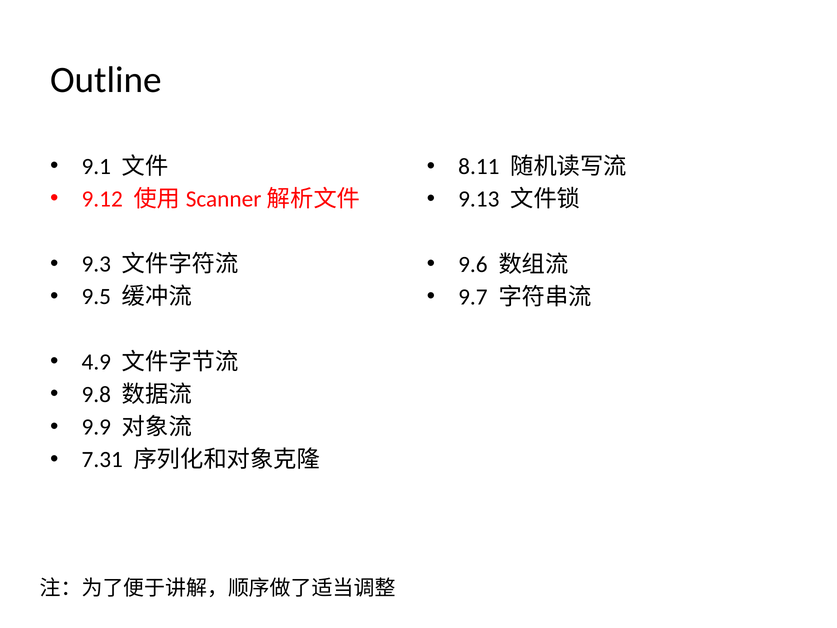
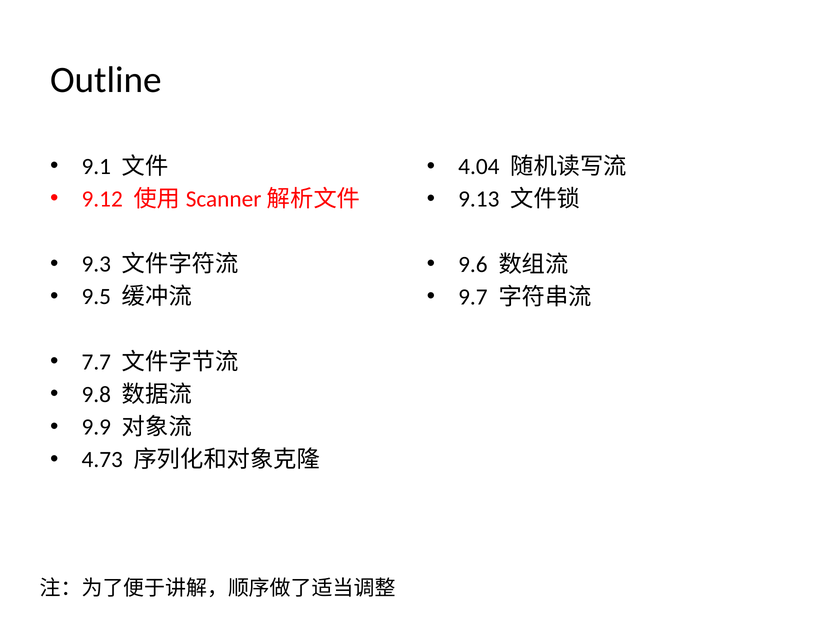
8.11: 8.11 -> 4.04 (479, 167)
4.9: 4.9 -> 7.7 (96, 362)
7.31: 7.31 -> 4.73 (102, 460)
